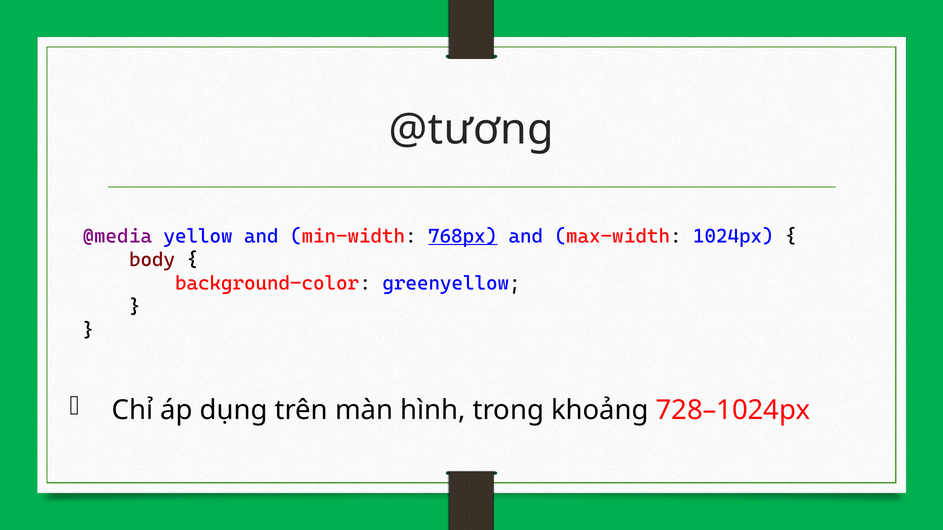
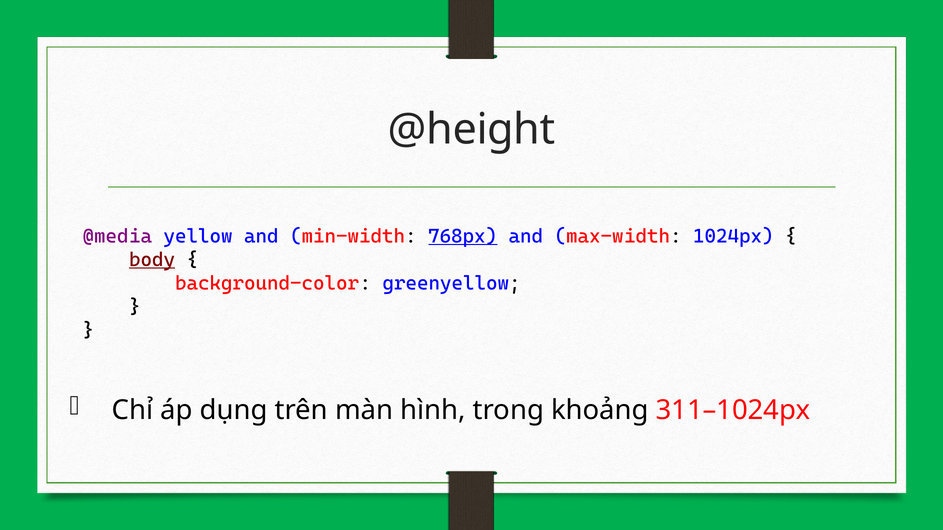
@tương: @tương -> @height (472, 129)
body underline: none -> present (152, 260)
728–1024px: 728–1024px -> 311–1024px (733, 411)
